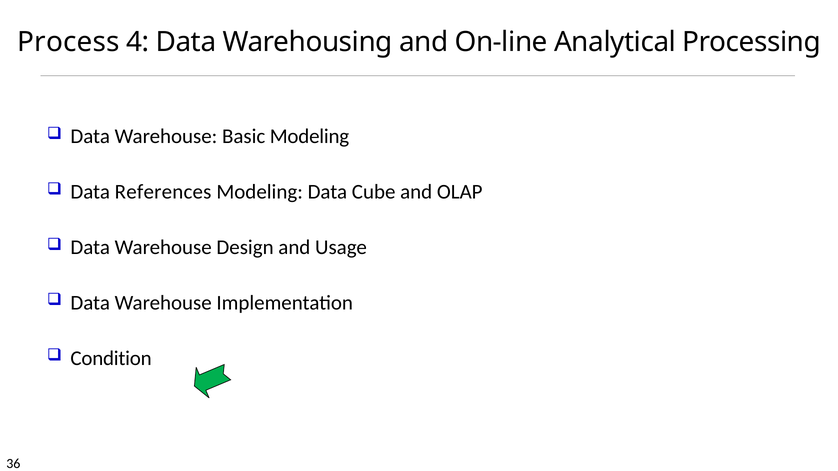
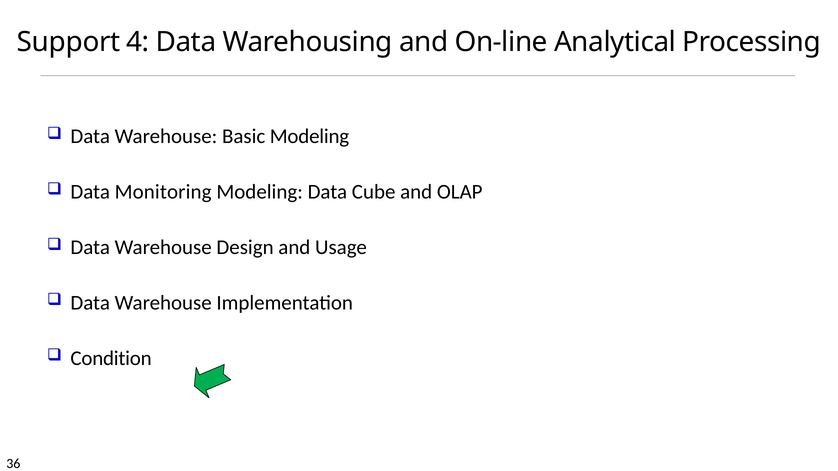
Process: Process -> Support (69, 42)
References: References -> Monitoring (163, 192)
